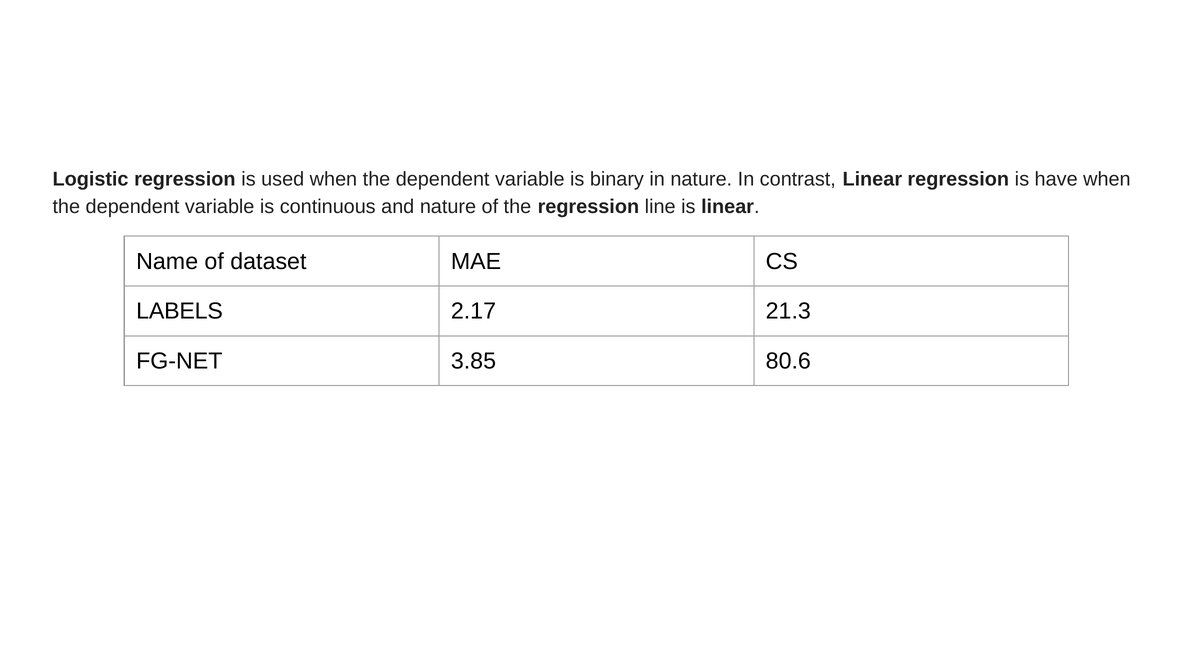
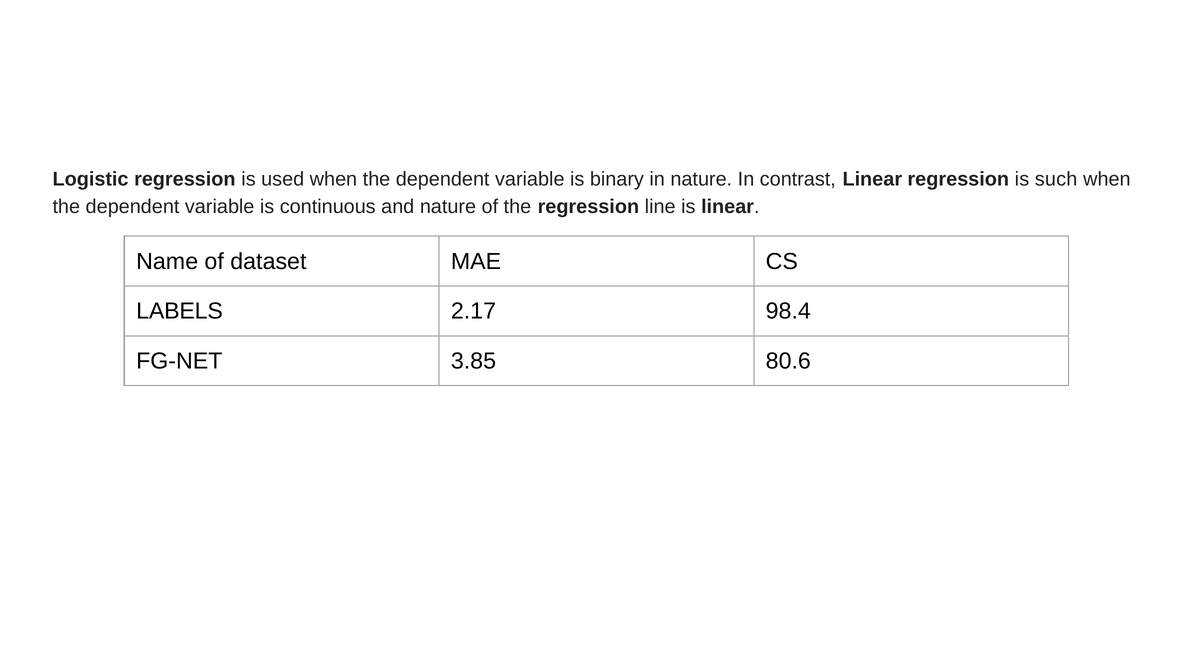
have: have -> such (1056, 179)
21.3: 21.3 -> 98.4 (788, 311)
